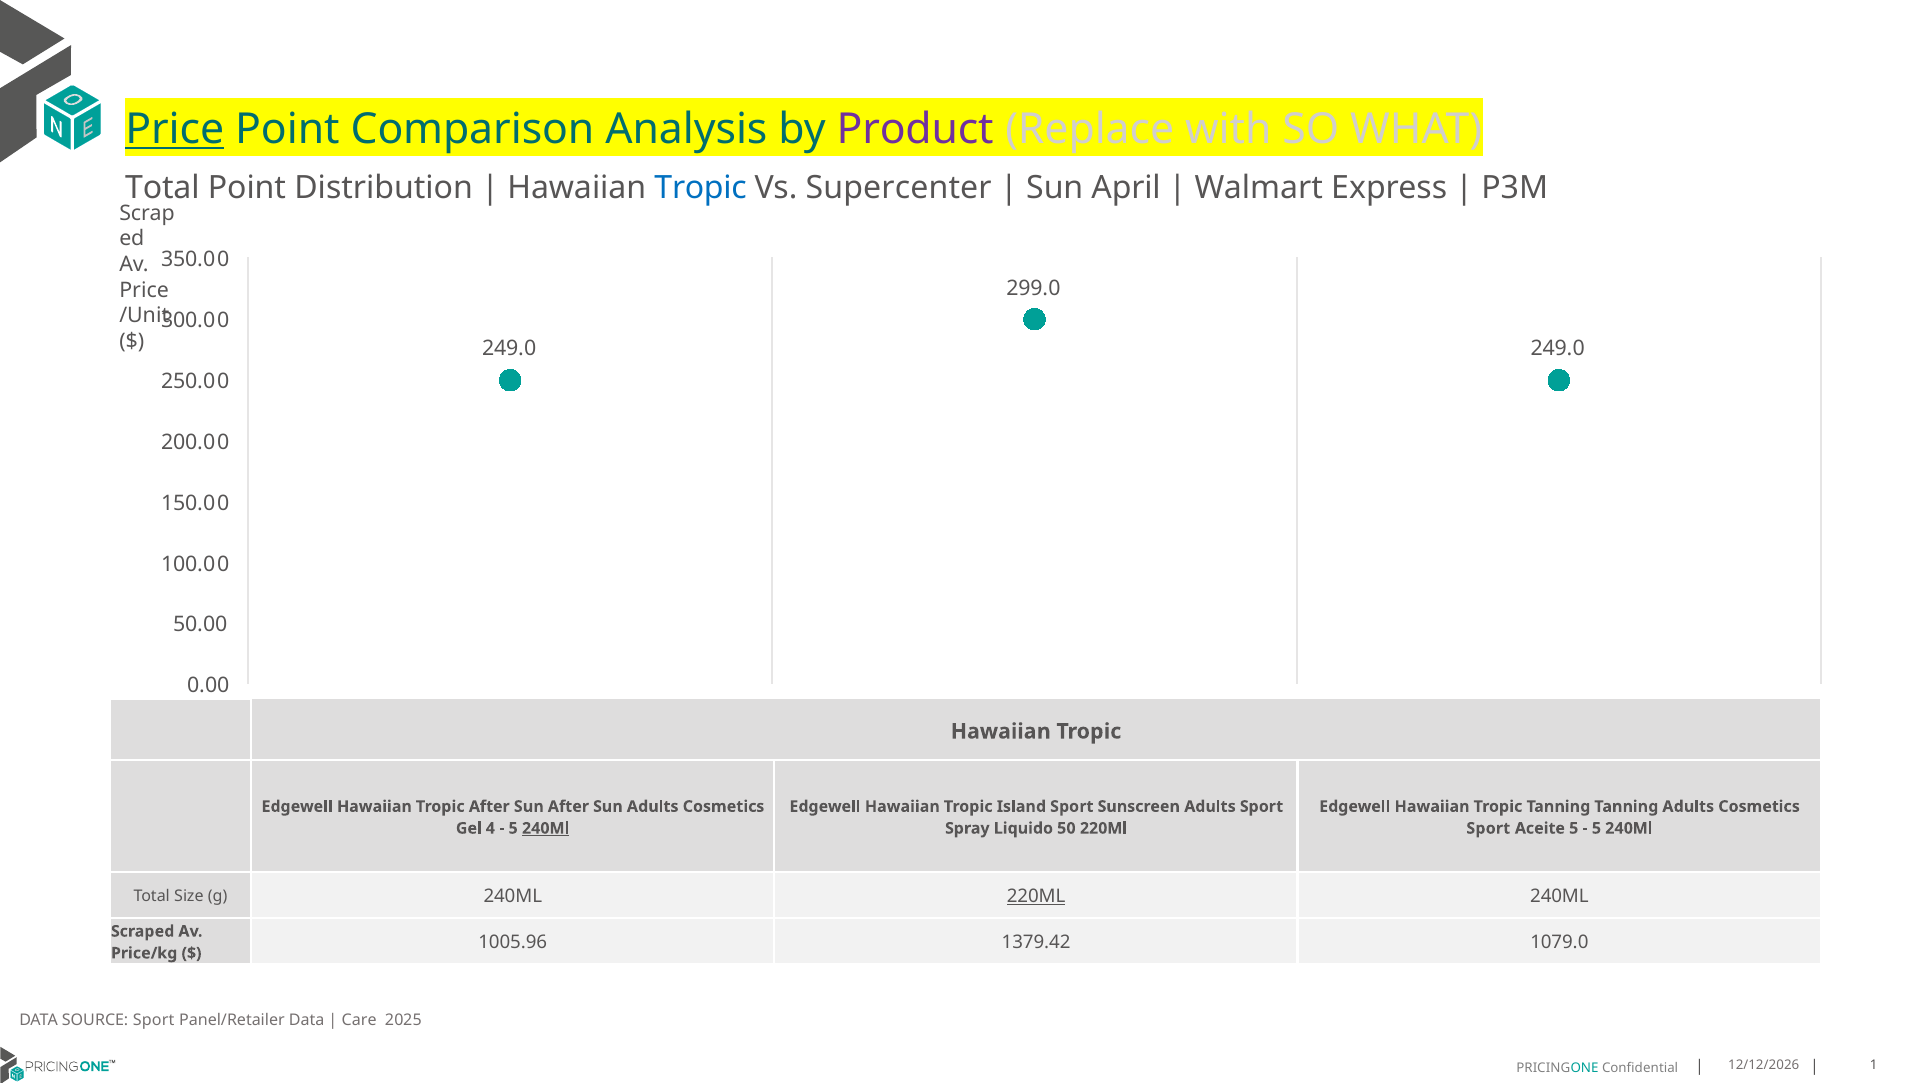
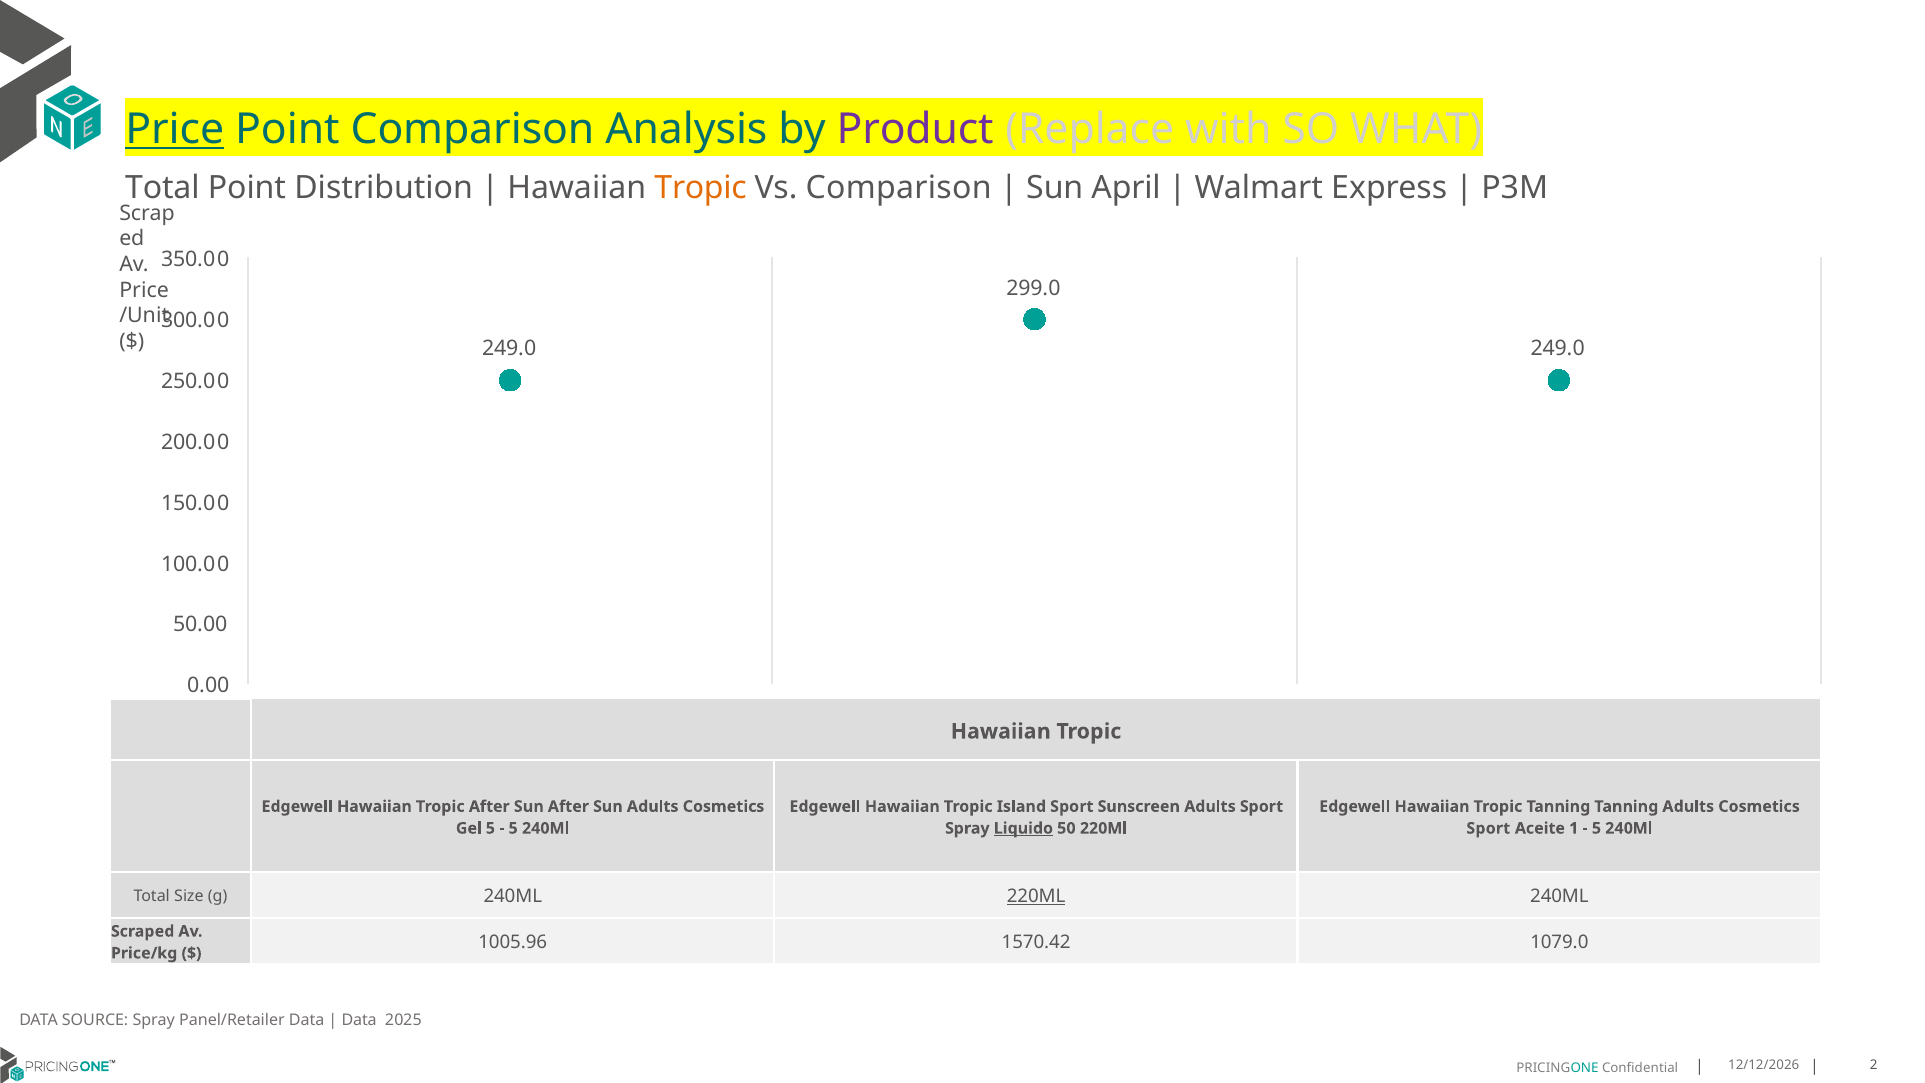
Tropic colour: blue -> orange (701, 188)
Vs Supercenter: Supercenter -> Comparison (899, 188)
Gel 4: 4 -> 5 (490, 828)
240Ml underline: present -> none (546, 828)
Liquido underline: none -> present (1023, 828)
Aceite 5: 5 -> 1 (1574, 828)
1379.42: 1379.42 -> 1570.42 (1036, 942)
SOURCE Sport: Sport -> Spray (154, 1020)
Care: Care -> Data (359, 1020)
1: 1 -> 2 (1874, 1065)
